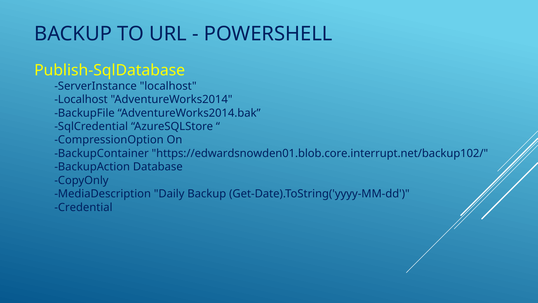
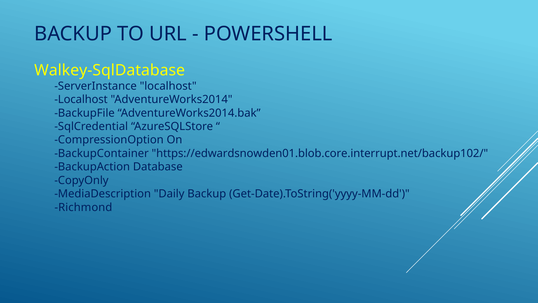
Publish-SqlDatabase: Publish-SqlDatabase -> Walkey-SqlDatabase (110, 70)
Credential: Credential -> Richmond (83, 207)
